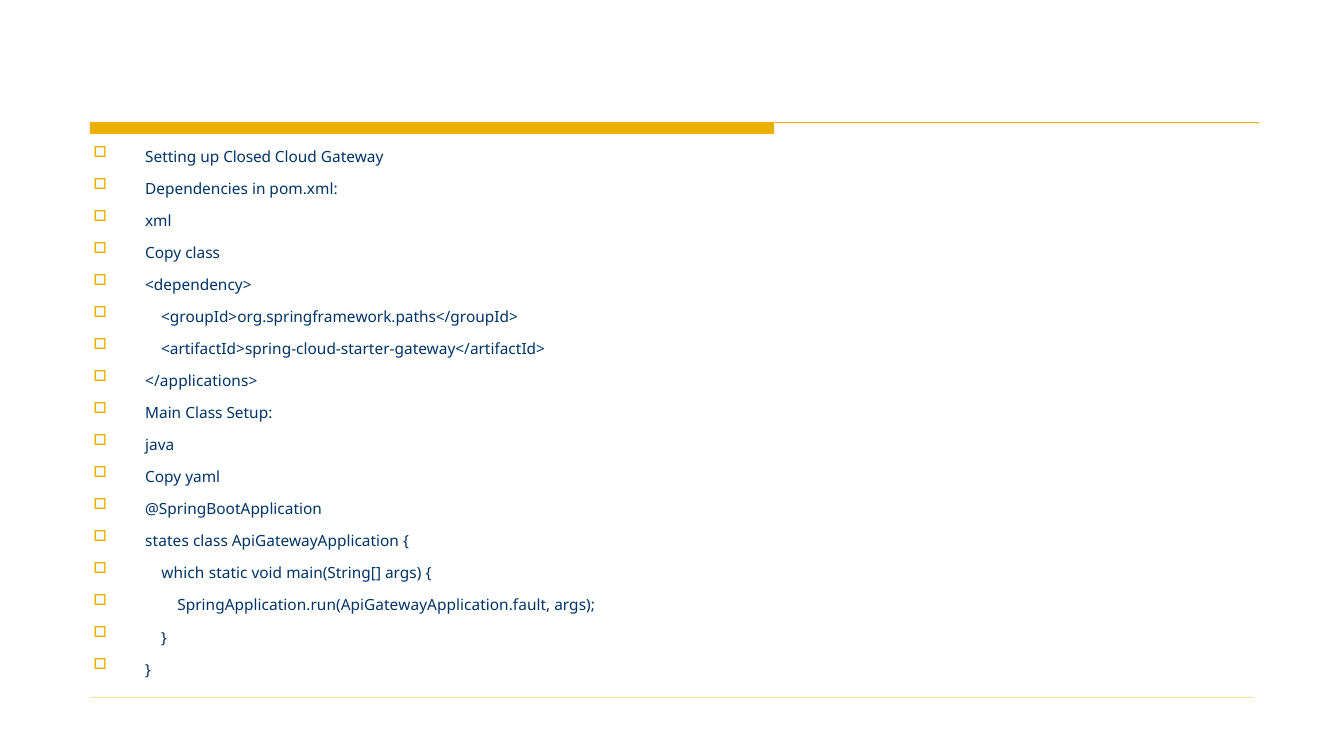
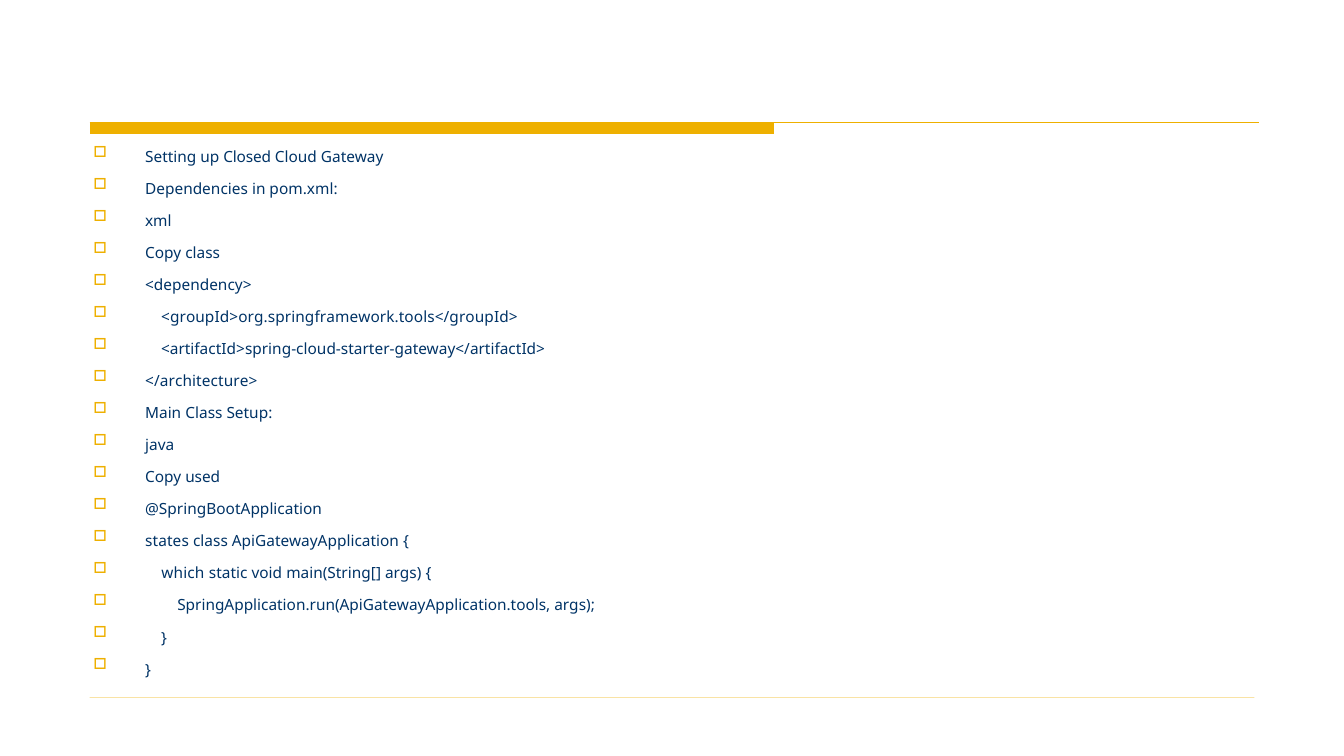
<groupId>org.springframework.paths</groupId>: <groupId>org.springframework.paths</groupId> -> <groupId>org.springframework.tools</groupId> (339, 318)
</applications>: </applications> -> </architecture> (201, 382)
yaml: yaml -> used (203, 478)
SpringApplication.run(ApiGatewayApplication.fault: SpringApplication.run(ApiGatewayApplication.fault -> SpringApplication.run(ApiGatewayApplication.tools (364, 606)
